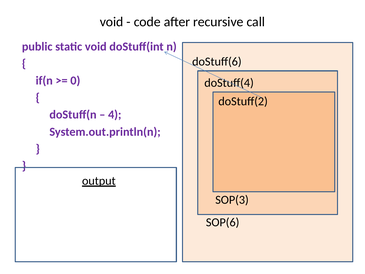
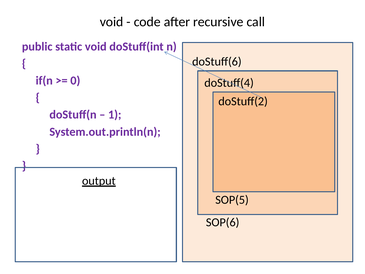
4: 4 -> 1 (115, 115)
SOP(3: SOP(3 -> SOP(5 (232, 200)
